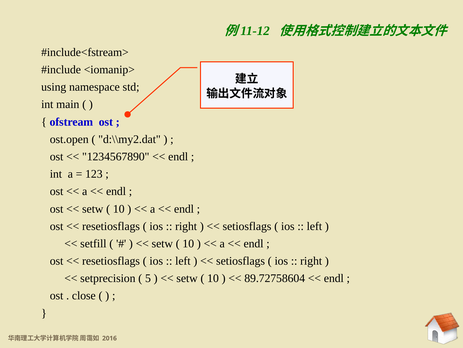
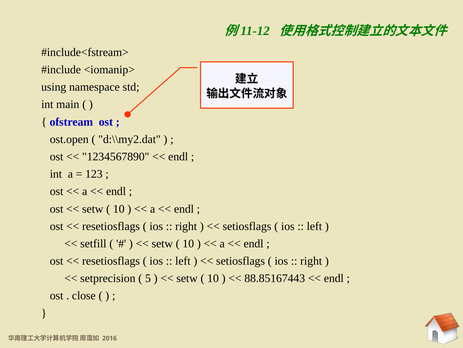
89.72758604: 89.72758604 -> 88.85167443 (275, 278)
